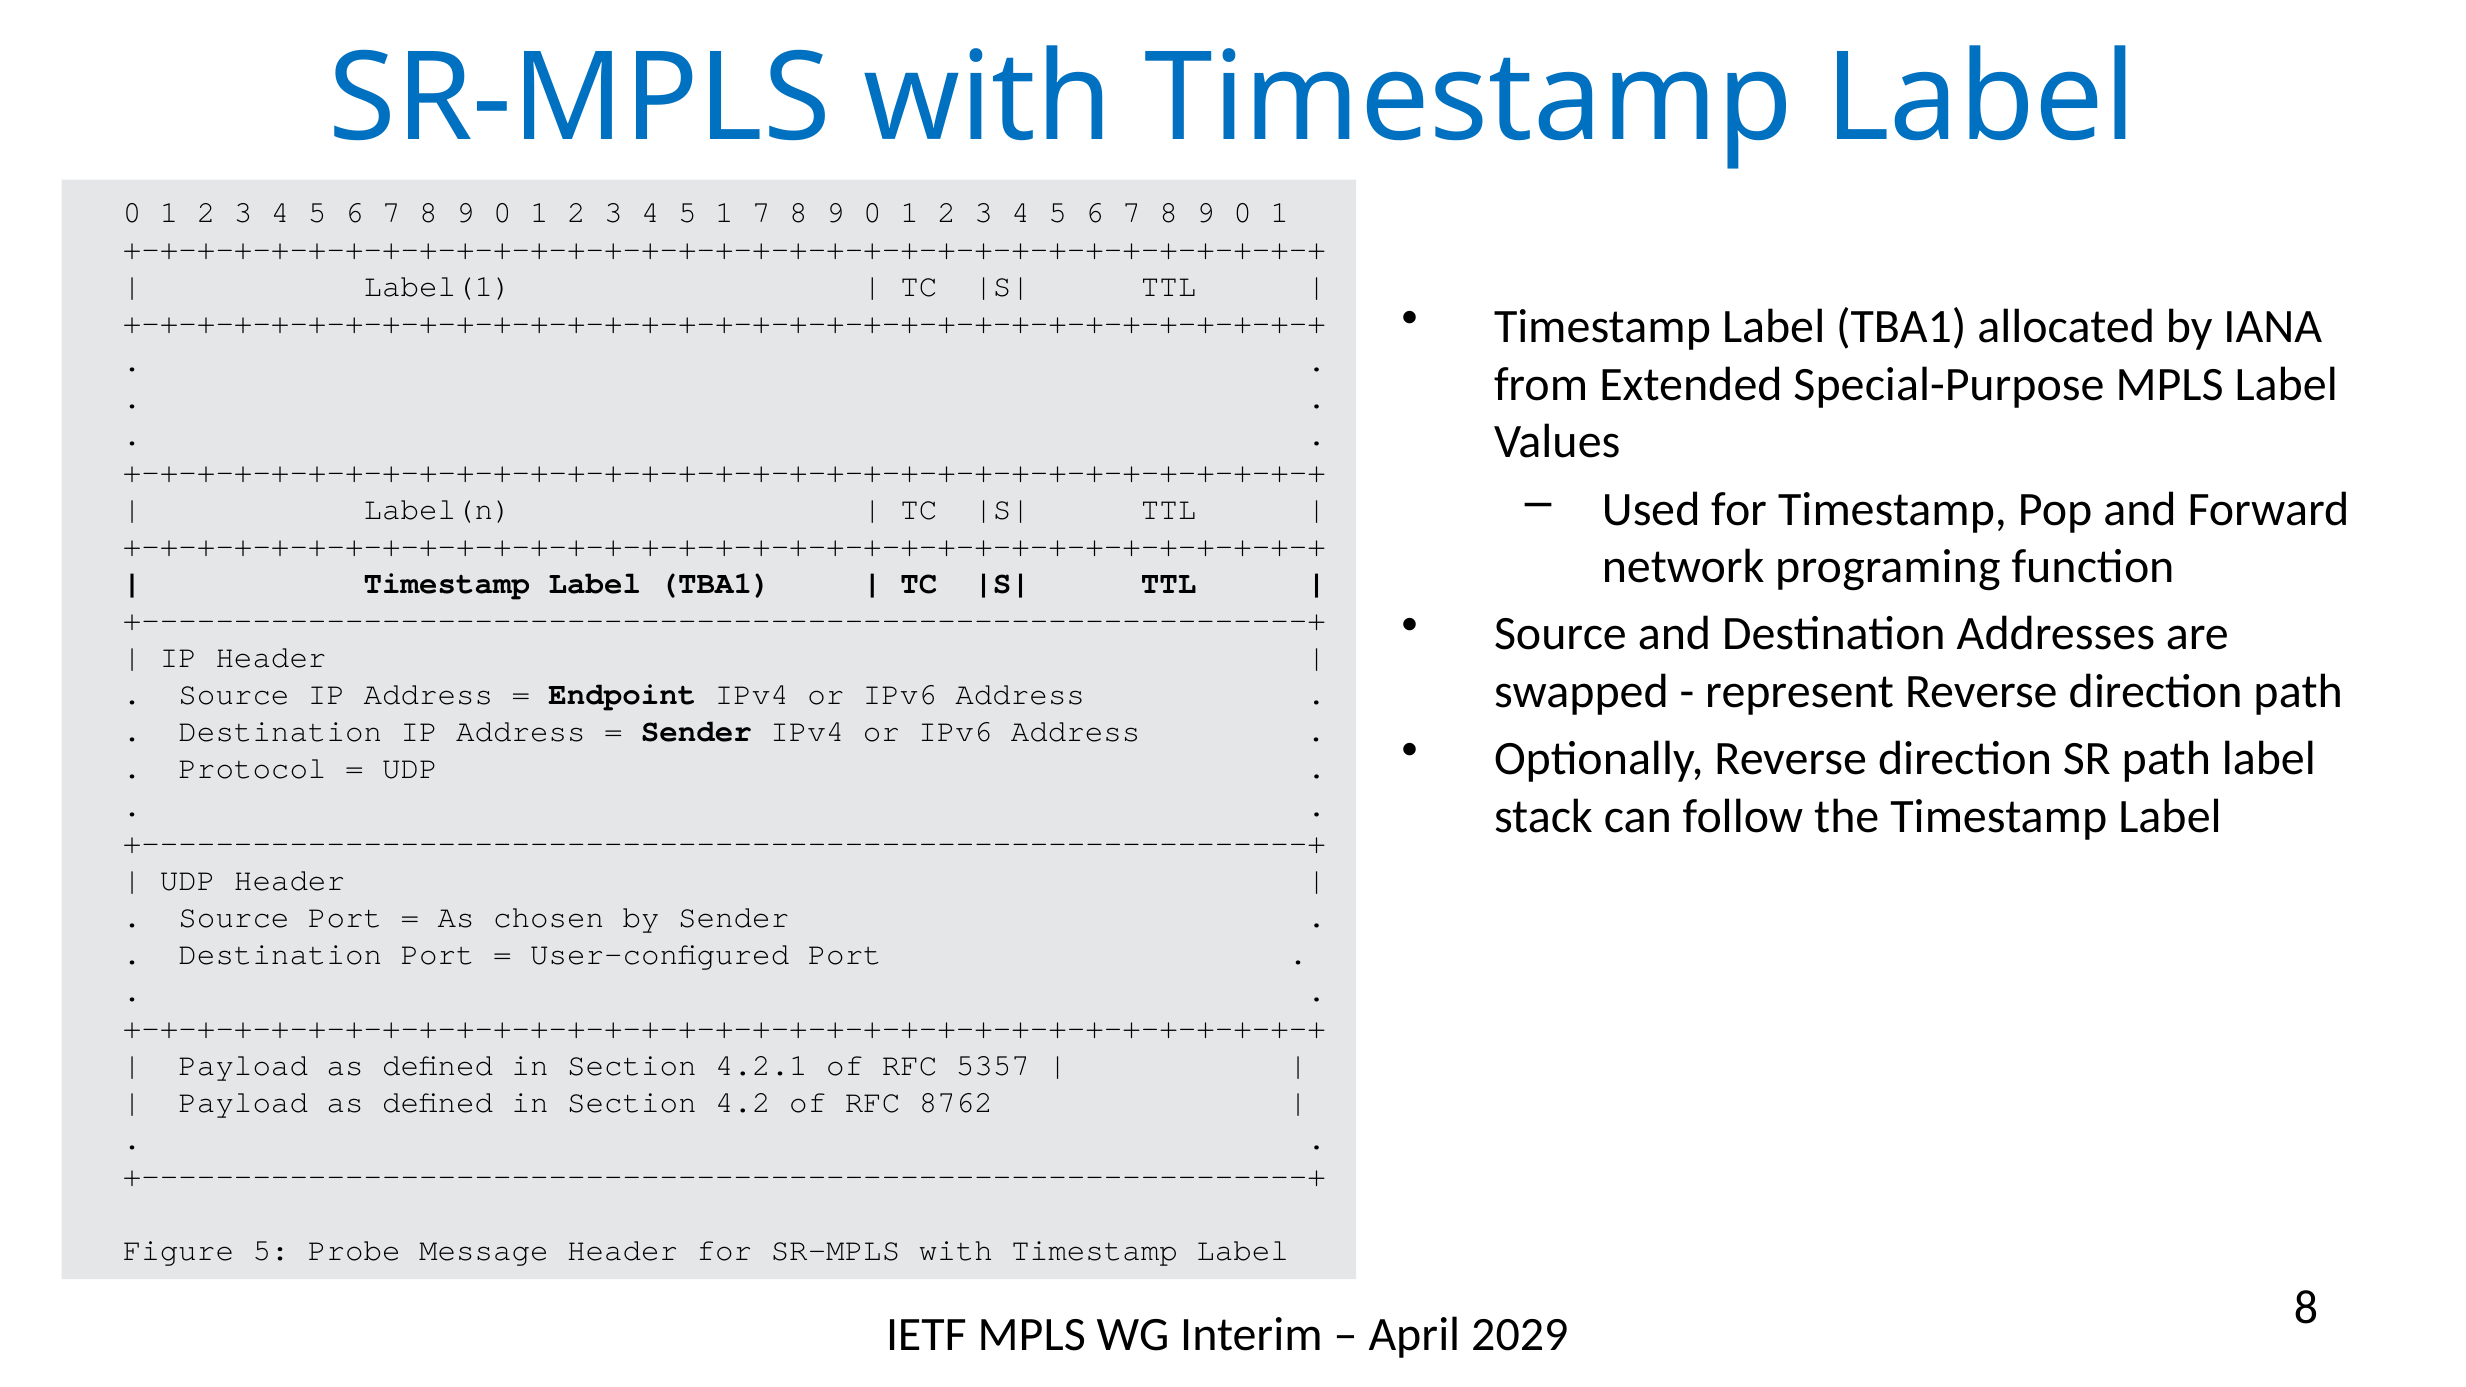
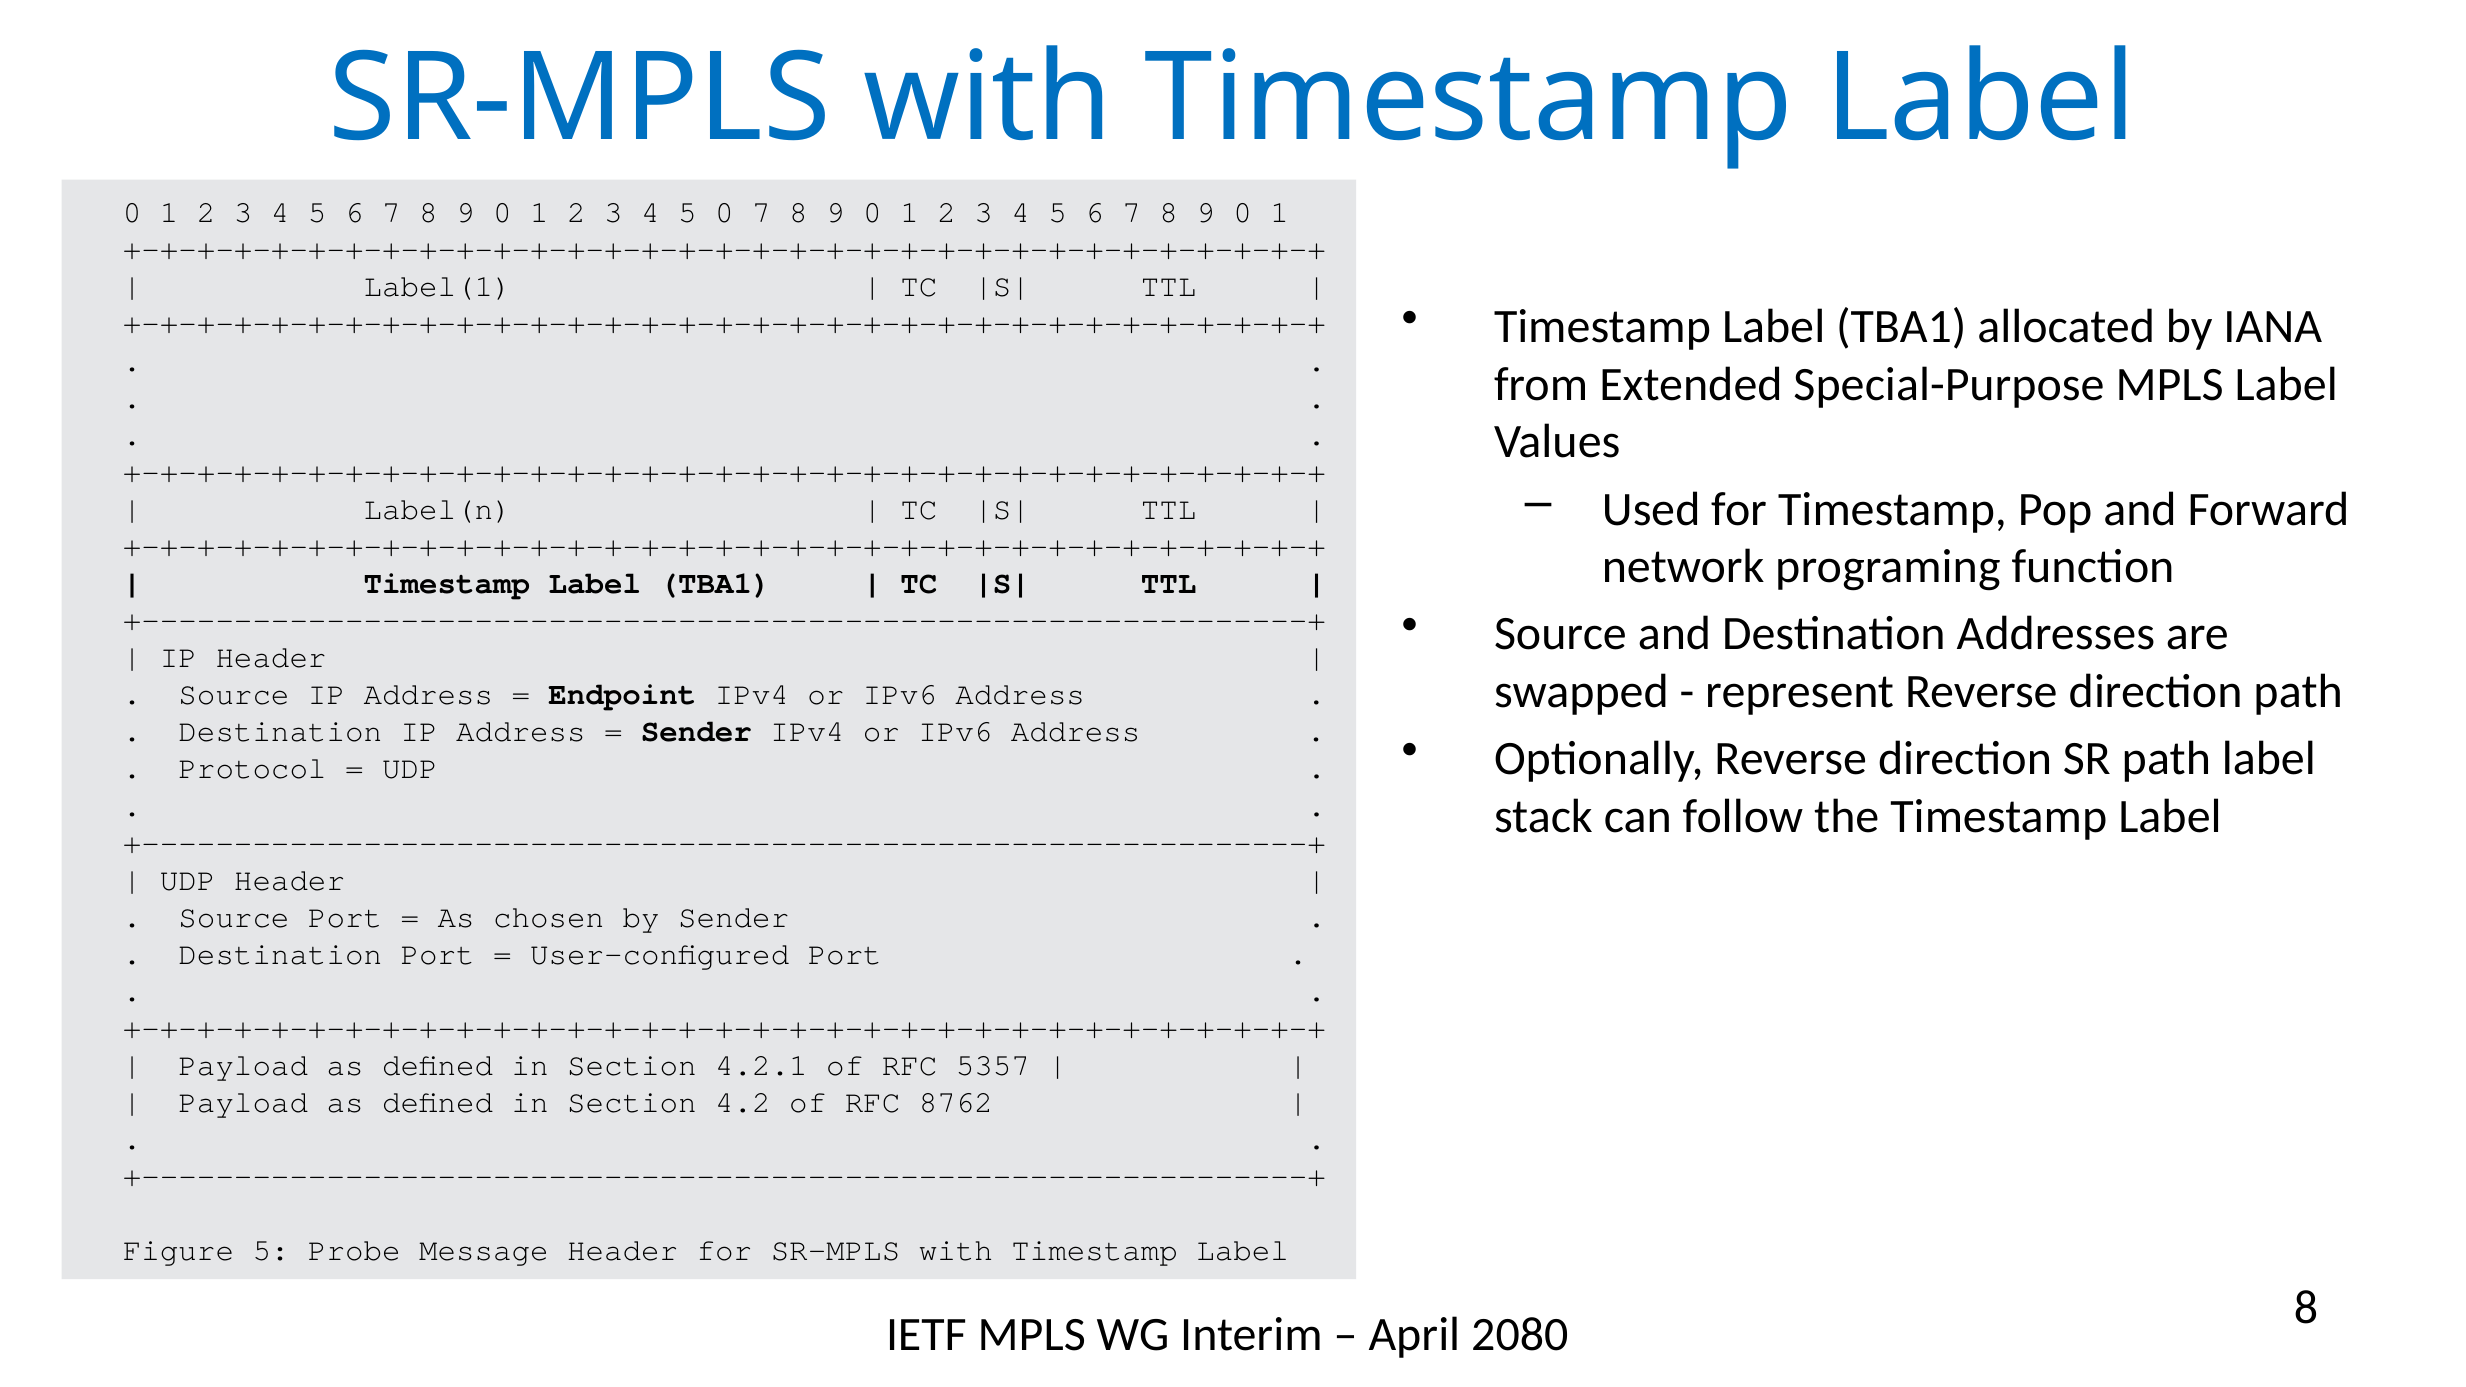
5 1: 1 -> 0 (724, 213)
2029: 2029 -> 2080 (1520, 1335)
